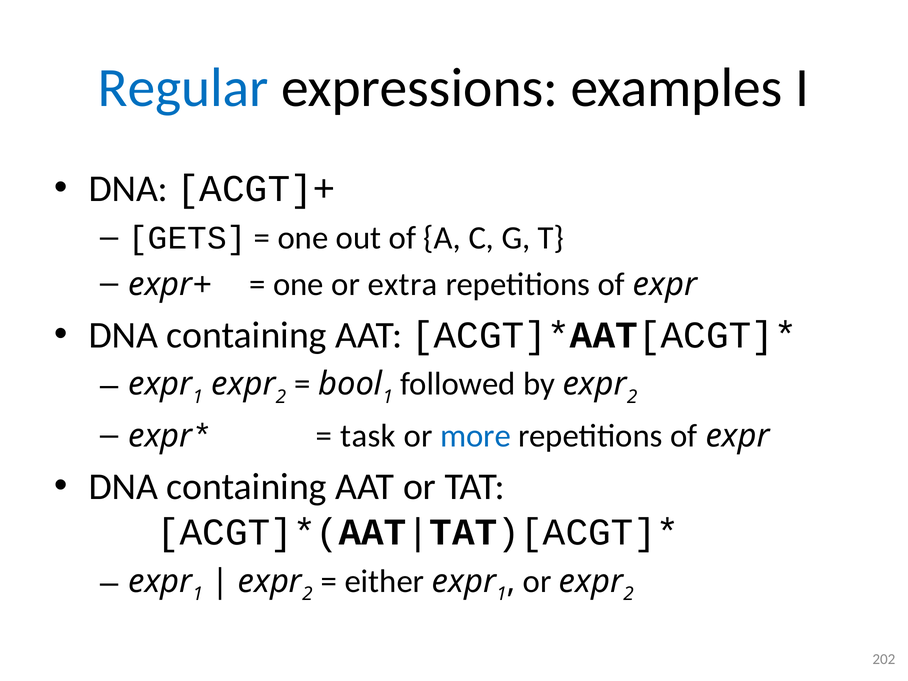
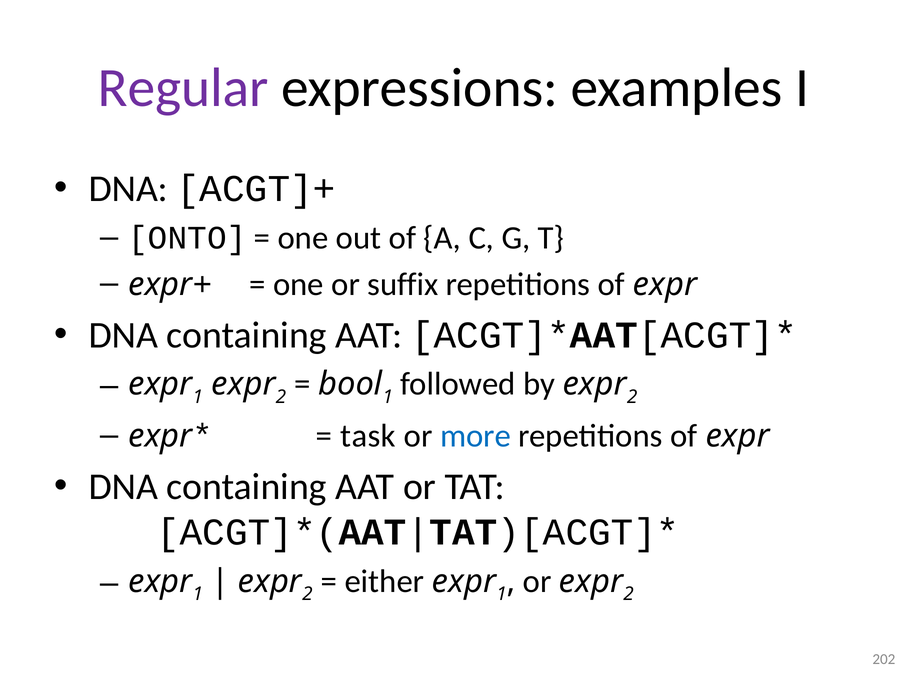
Regular colour: blue -> purple (183, 88)
GETS: GETS -> ONTO (187, 238)
extra: extra -> suffix (403, 284)
